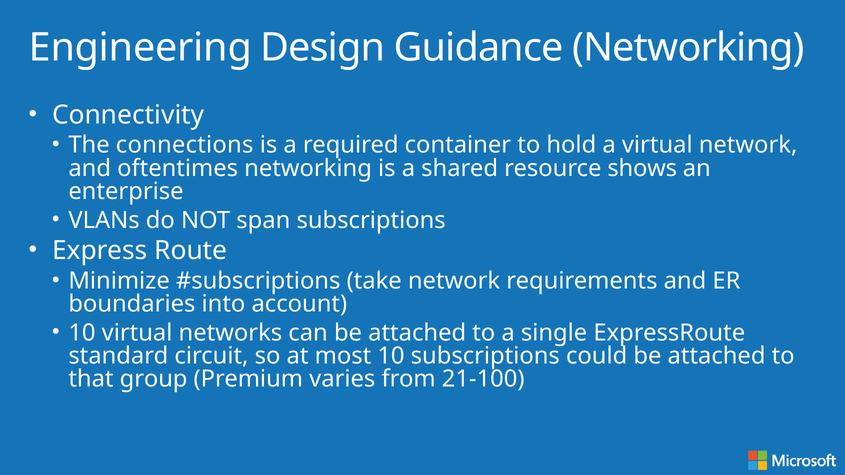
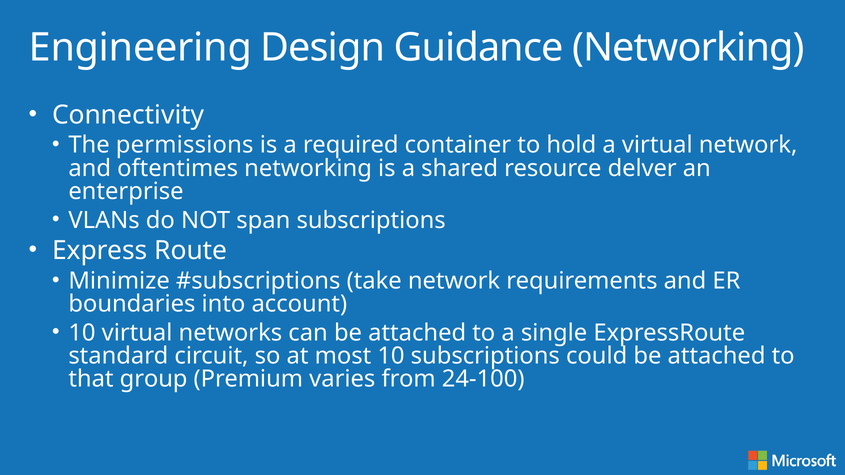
connections: connections -> permissions (185, 145)
shows: shows -> delver (642, 168)
21-100: 21-100 -> 24-100 (483, 379)
